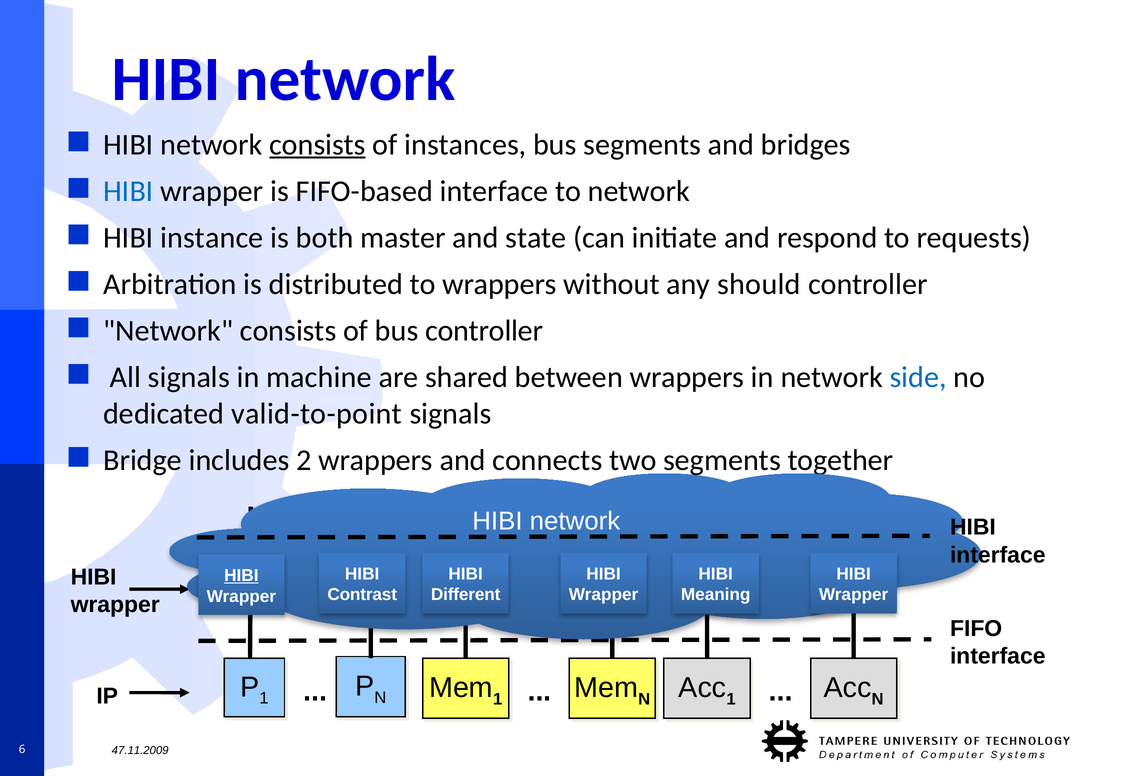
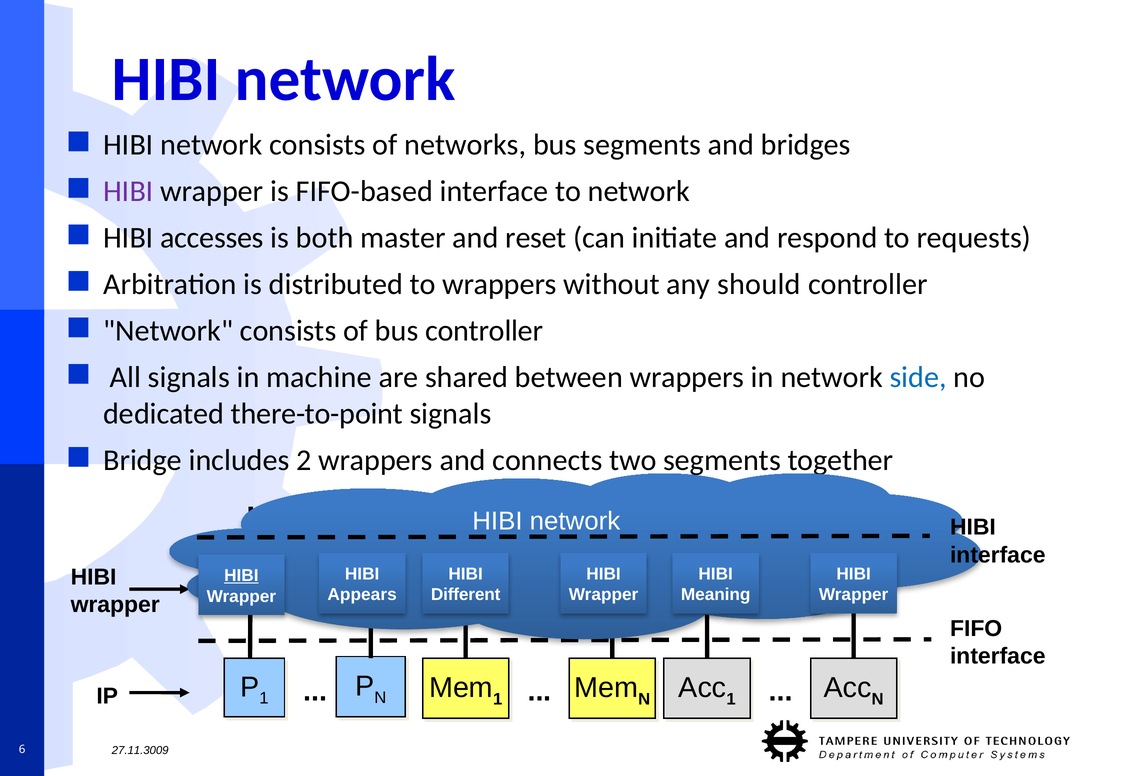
consists underline: present -> none (318, 145)
instances: instances -> networks (465, 145)
HIBI colour: blue -> purple (128, 191)
instance: instance -> accesses (212, 238)
state: state -> reset (536, 238)
valid-to-point: valid-to-point -> there-to-point (317, 414)
Contrast: Contrast -> Appears (362, 595)
47.11.2009: 47.11.2009 -> 27.11.3009 (140, 750)
